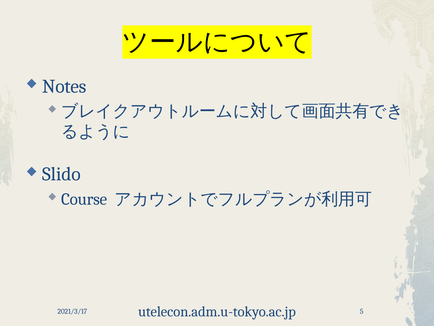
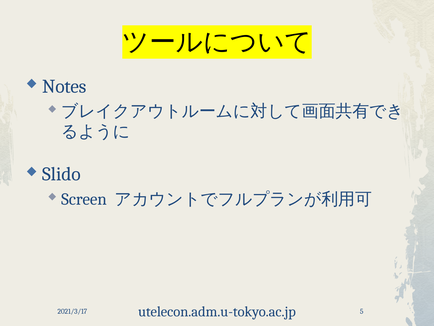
Course: Course -> Screen (84, 199)
